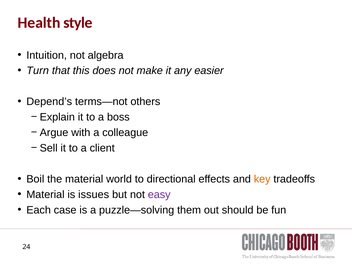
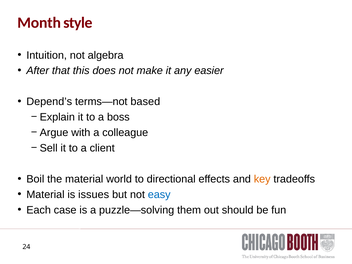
Health: Health -> Month (39, 23)
Turn: Turn -> After (38, 71)
others: others -> based (145, 102)
easy colour: purple -> blue (159, 195)
